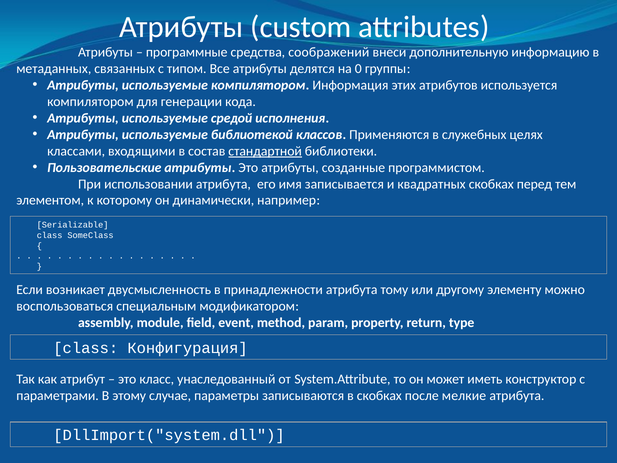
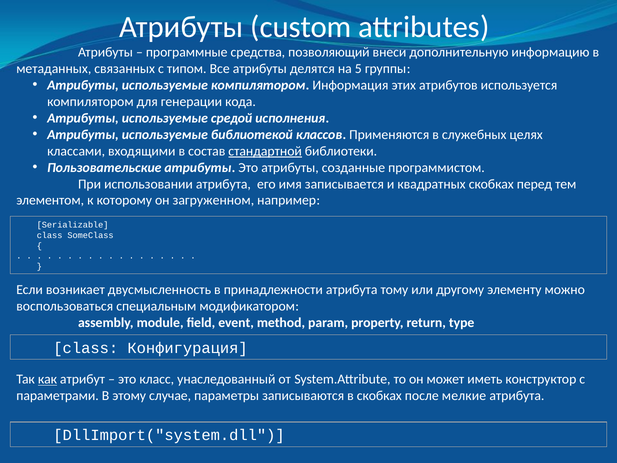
соображений: соображений -> позволяющий (329, 52)
0: 0 -> 5 (358, 69)
динамически: динамически -> загруженном (213, 200)
как underline: none -> present (47, 379)
